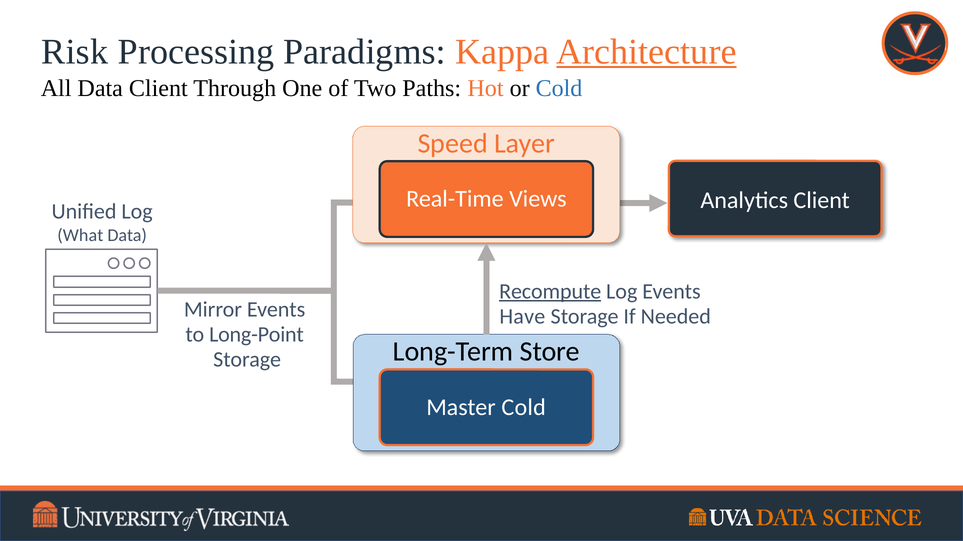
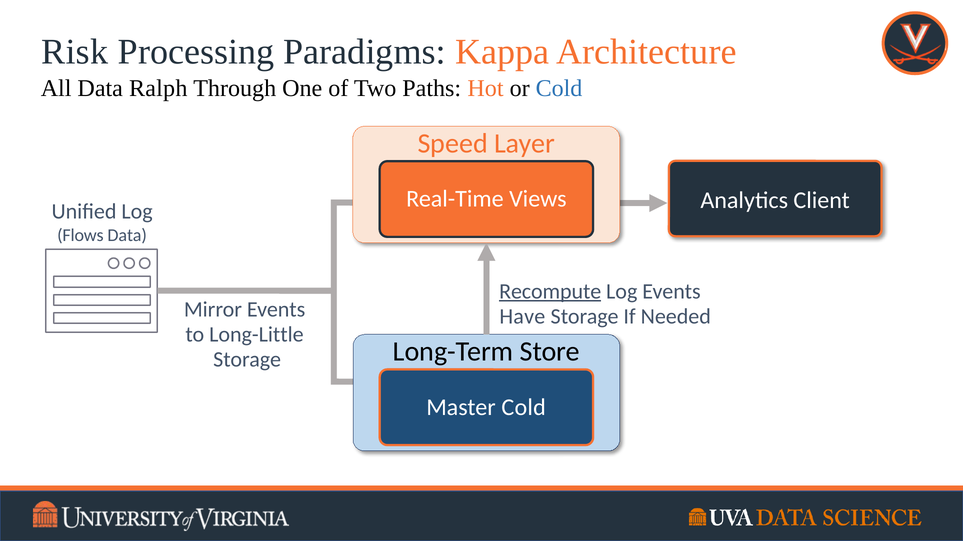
Architecture underline: present -> none (646, 52)
Data Client: Client -> Ralph (158, 89)
What: What -> Flows (80, 235)
Long-Point: Long-Point -> Long-Little (256, 335)
